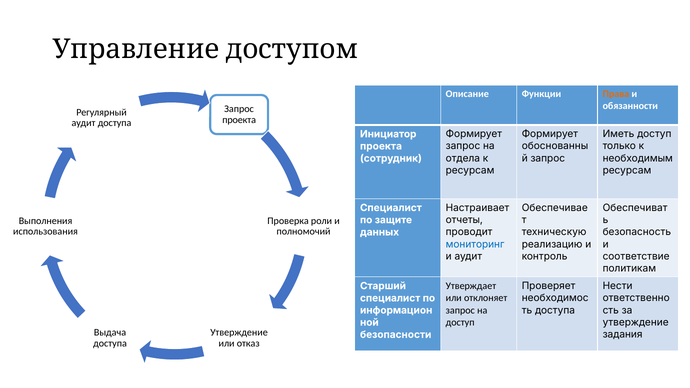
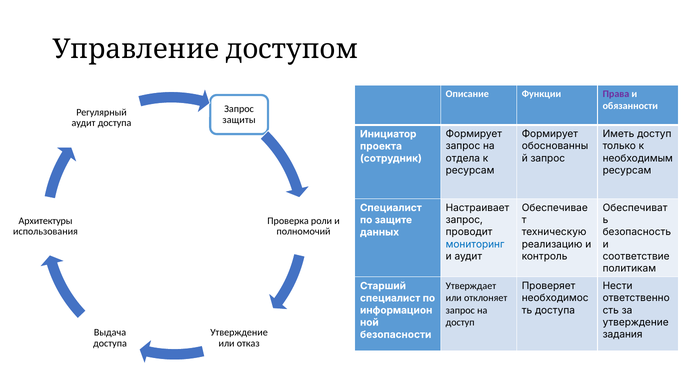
Права colour: orange -> purple (616, 94)
проекта: проекта -> защиты (239, 120)
отчеты: отчеты -> запрос (464, 220)
Выполнения: Выполнения -> Архитектуры (46, 221)
